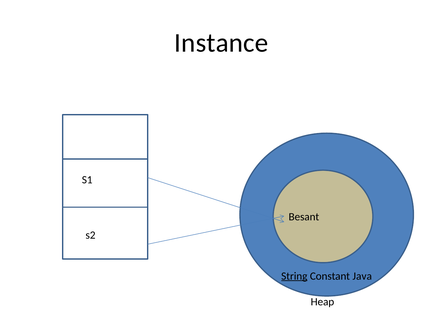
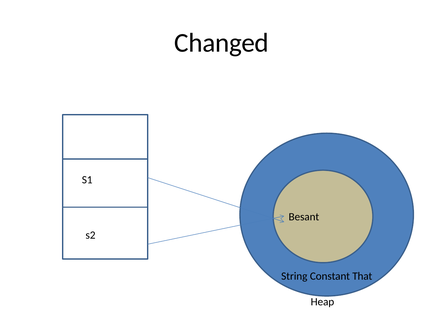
Instance: Instance -> Changed (222, 43)
String underline: present -> none (294, 275)
Java: Java -> That (362, 275)
